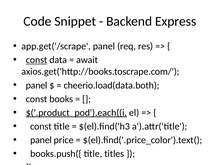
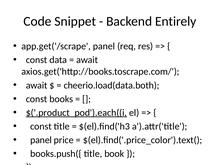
Express: Express -> Entirely (176, 21)
const underline: present -> none (37, 60)
panel: panel -> await (37, 85)
titles: titles -> book (114, 154)
